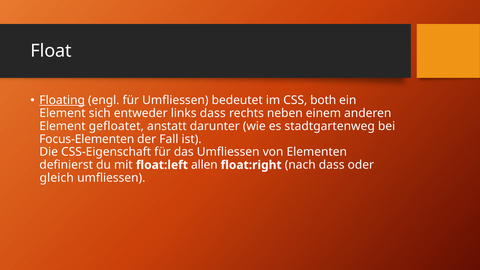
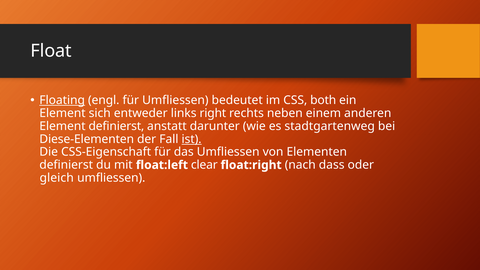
links dass: dass -> right (213, 113)
Element gefloatet: gefloatet -> definierst (116, 126)
Focus-Elementen: Focus-Elementen -> Diese-Elementen (87, 139)
ist underline: none -> present (192, 139)
allen: allen -> clear (204, 165)
